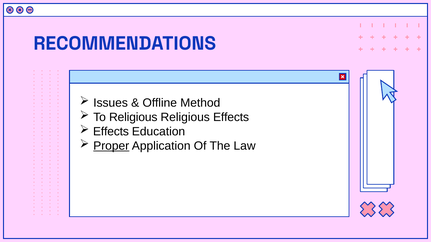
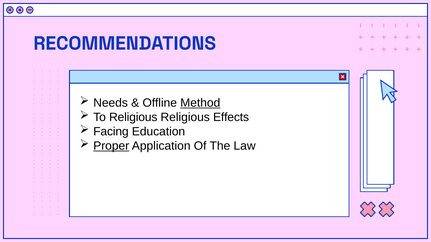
Issues: Issues -> Needs (111, 103)
Method underline: none -> present (200, 103)
Effects: Effects -> Facing (111, 132)
